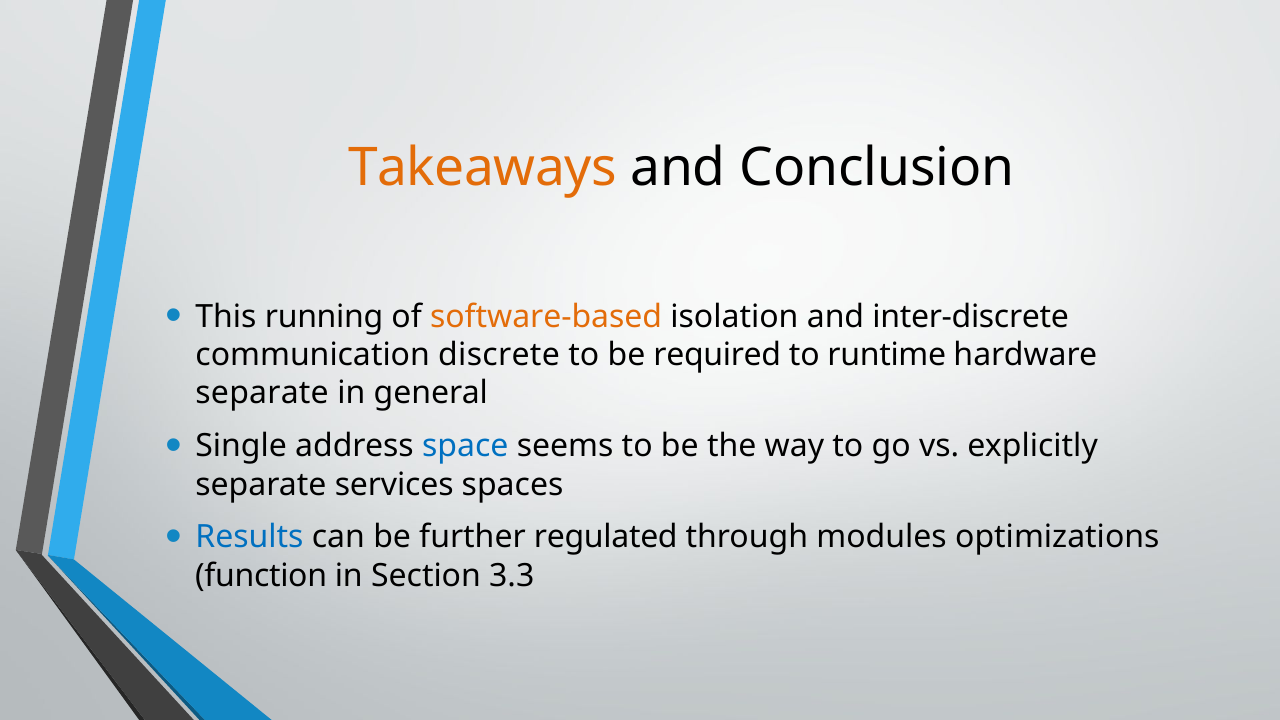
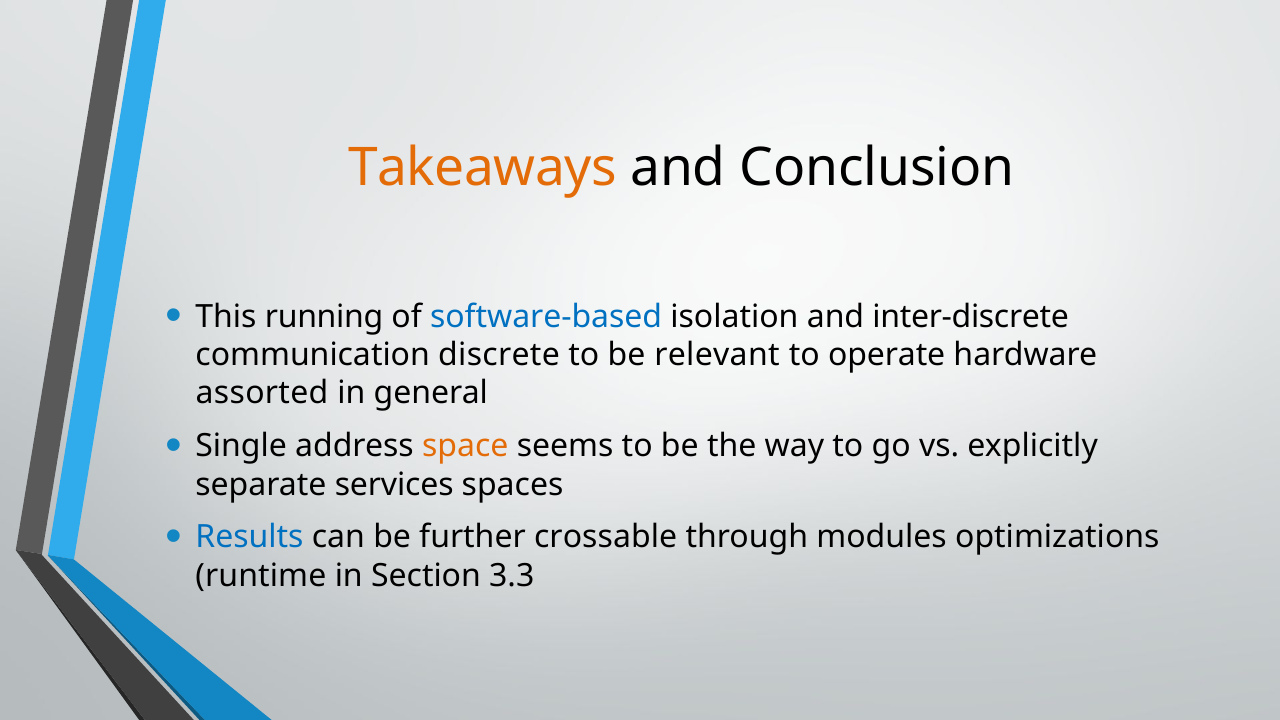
software-based colour: orange -> blue (546, 317)
required: required -> relevant (717, 355)
runtime: runtime -> operate (887, 355)
separate: separate -> assorted (262, 393)
space colour: blue -> orange (465, 446)
regulated: regulated -> crossable (606, 537)
function: function -> runtime (261, 576)
